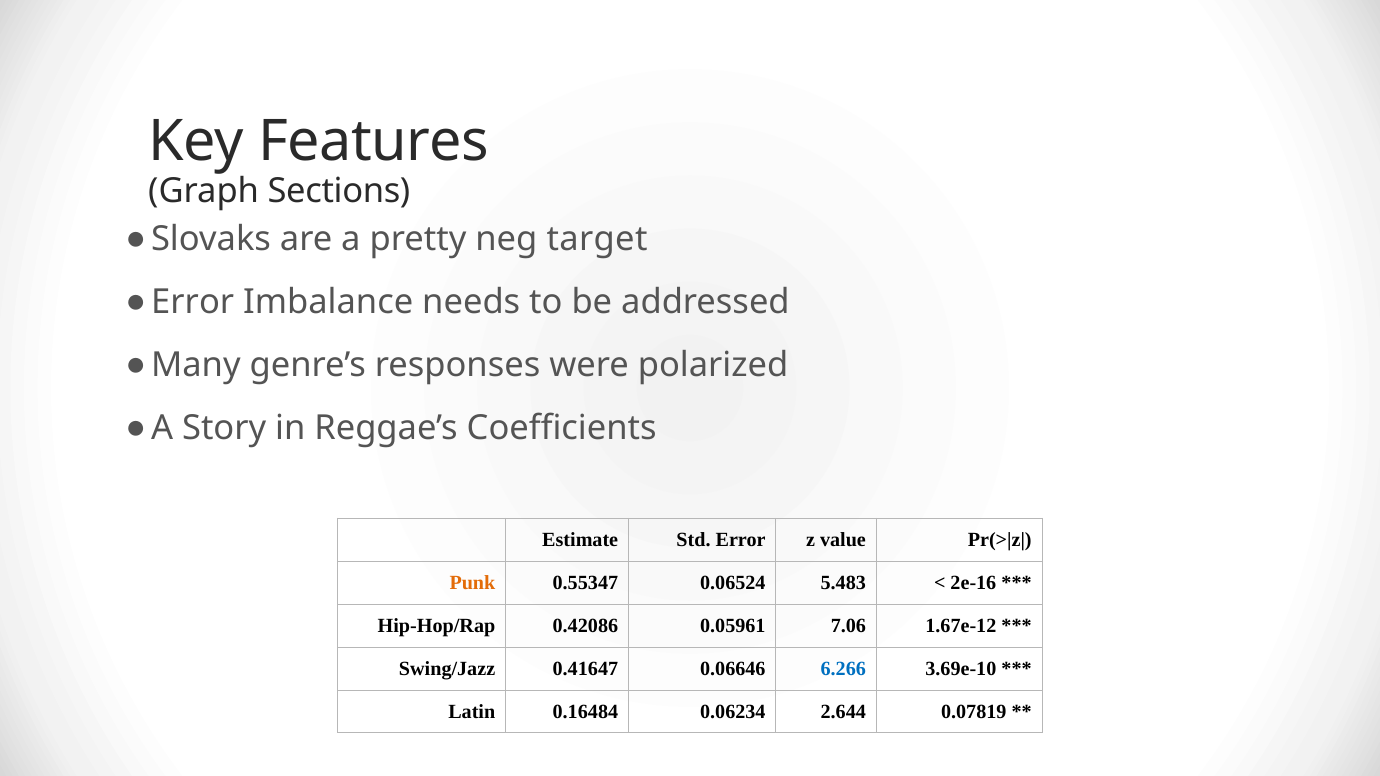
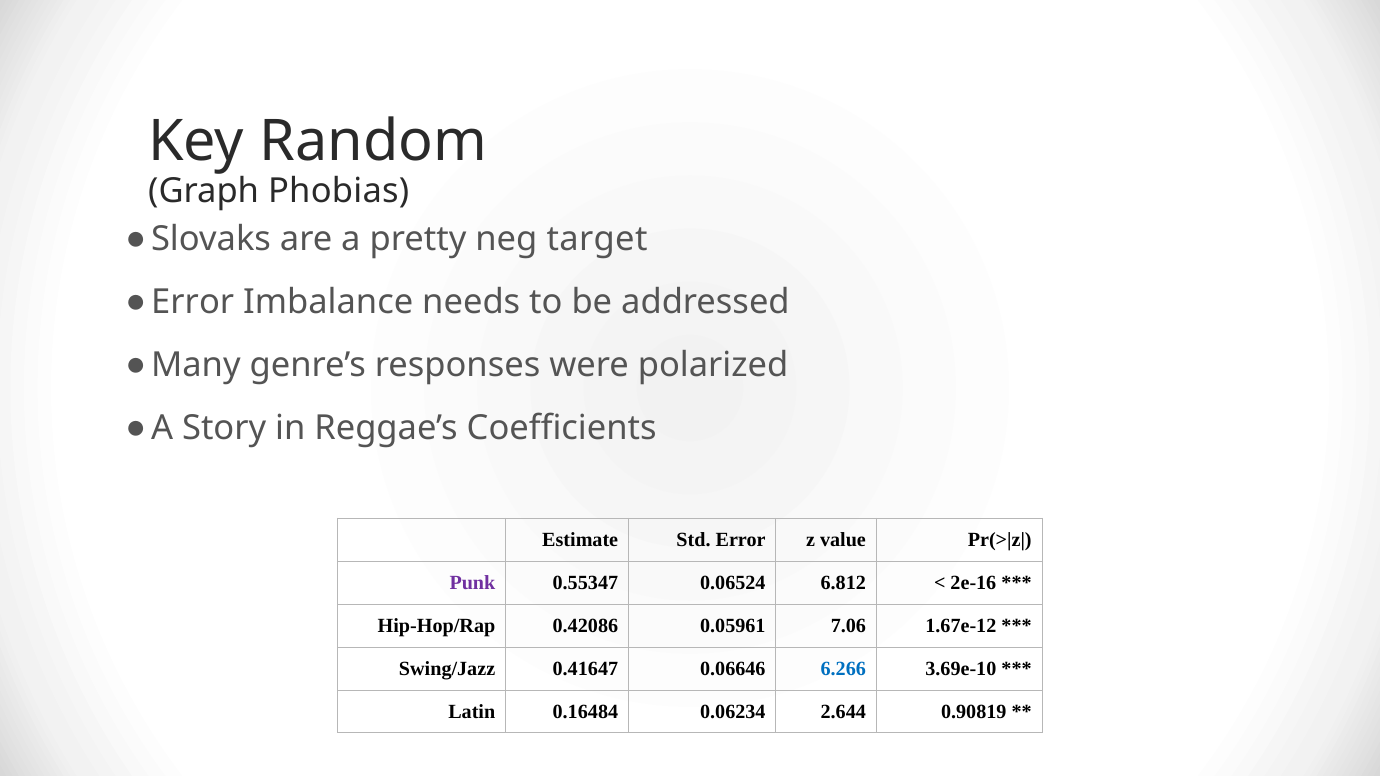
Features: Features -> Random (373, 142)
Sections: Sections -> Phobias (339, 192)
Punk colour: orange -> purple (472, 583)
5.483: 5.483 -> 6.812 (843, 583)
0.07819: 0.07819 -> 0.90819 (974, 712)
